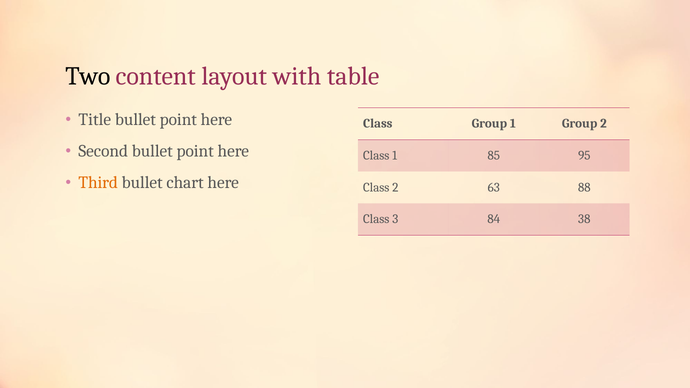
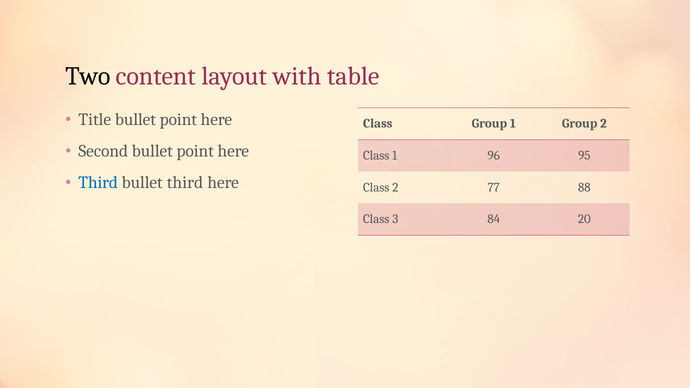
85: 85 -> 96 (494, 156)
Third colour: orange -> blue (98, 183)
bullet chart: chart -> third (185, 183)
63: 63 -> 77 (494, 187)
38: 38 -> 20 (584, 219)
